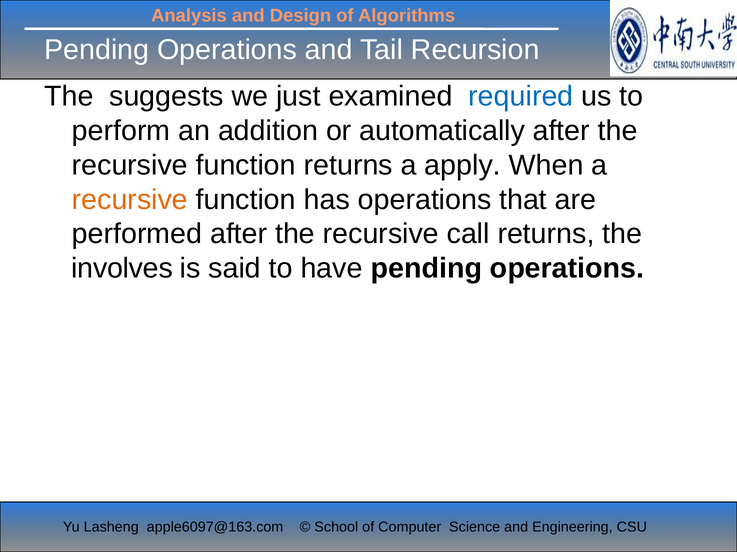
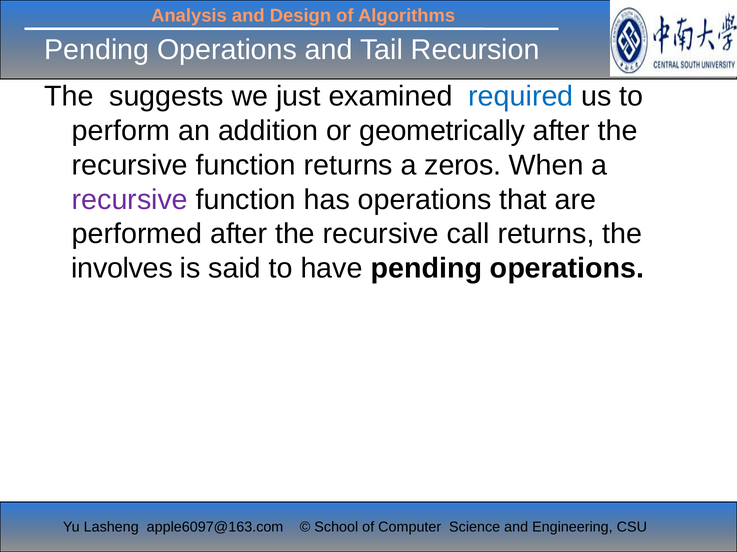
automatically: automatically -> geometrically (442, 131)
apply: apply -> zeros (463, 165)
recursive colour: orange -> purple (130, 200)
